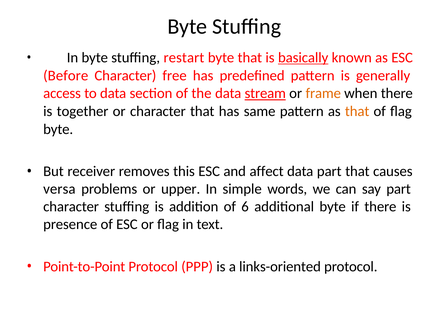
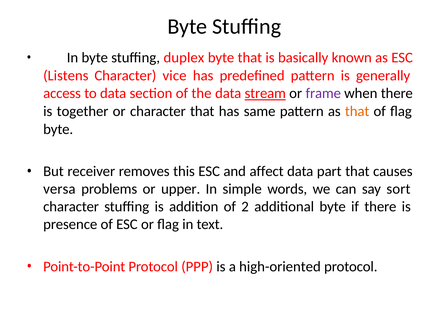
restart: restart -> duplex (184, 58)
basically underline: present -> none (303, 58)
Before: Before -> Listens (66, 75)
free: free -> vice (175, 75)
frame colour: orange -> purple (323, 93)
say part: part -> sort (398, 189)
6: 6 -> 2 (245, 206)
links-oriented: links-oriented -> high-oriented (280, 266)
